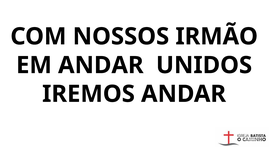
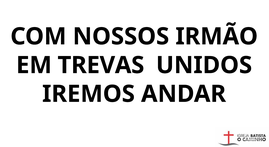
EM ANDAR: ANDAR -> TREVAS (101, 65)
